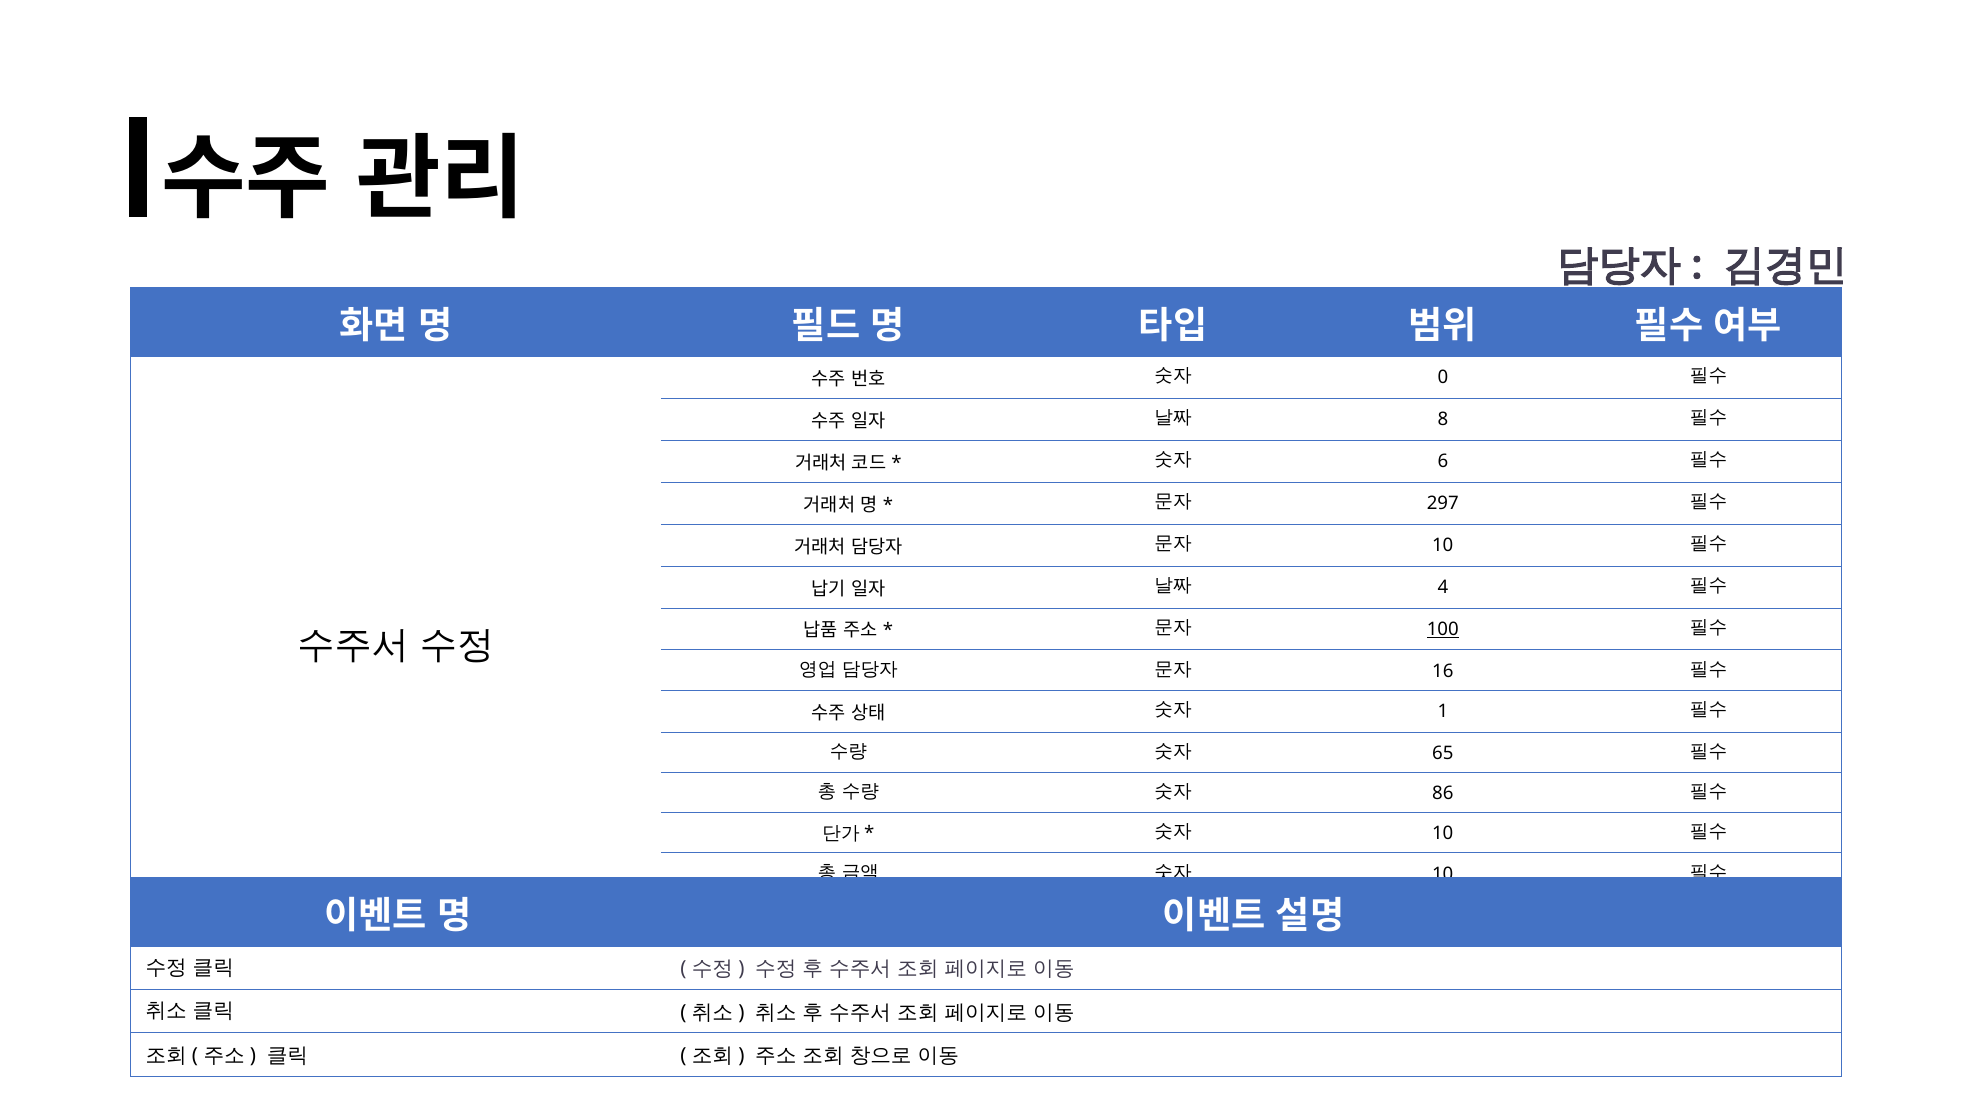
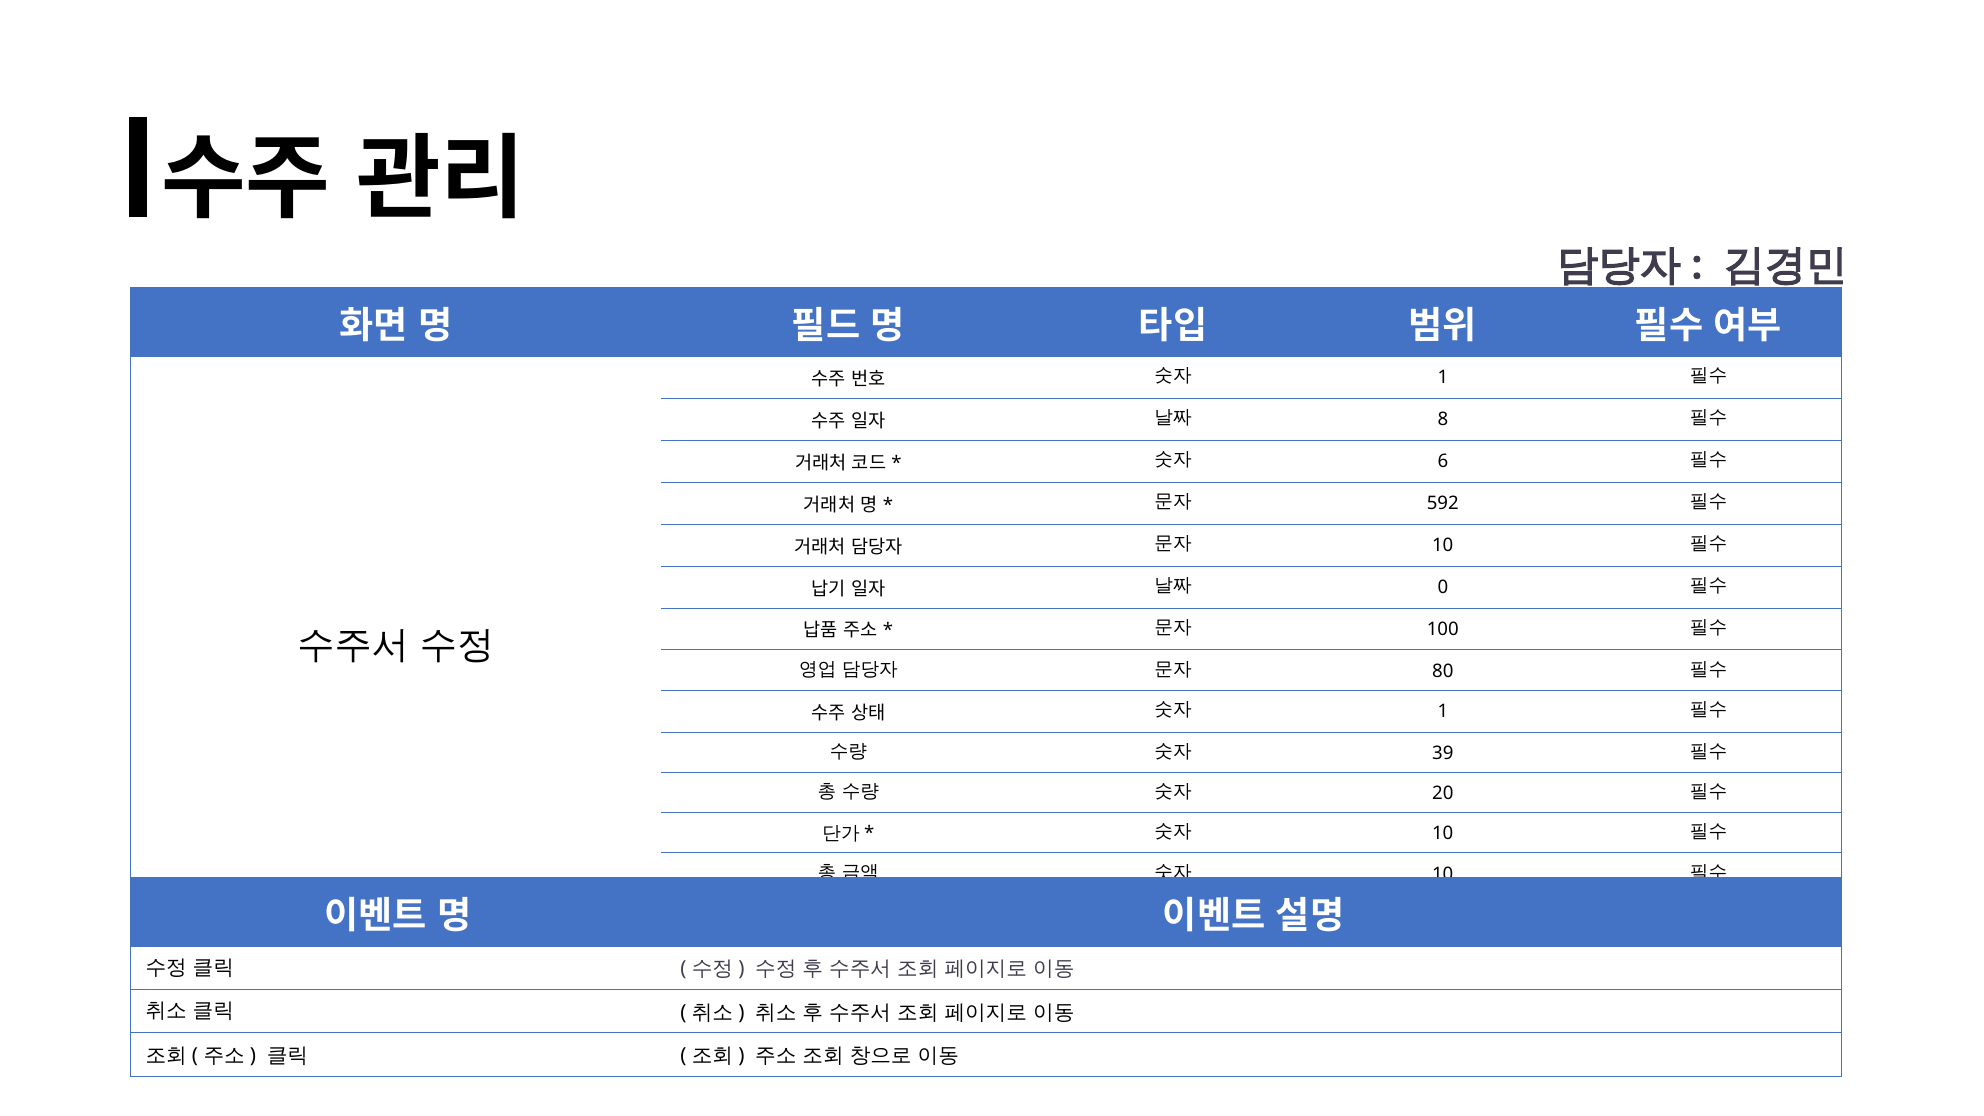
0: 0 -> 1 (1443, 377)
297: 297 -> 592 (1443, 503)
4: 4 -> 0 (1443, 587)
100 underline: present -> none (1443, 629)
16: 16 -> 80 (1443, 671)
65: 65 -> 39 (1443, 753)
86: 86 -> 20 (1443, 793)
